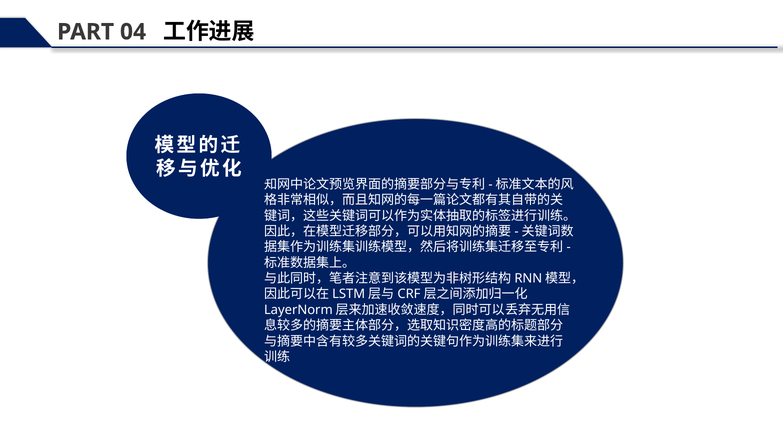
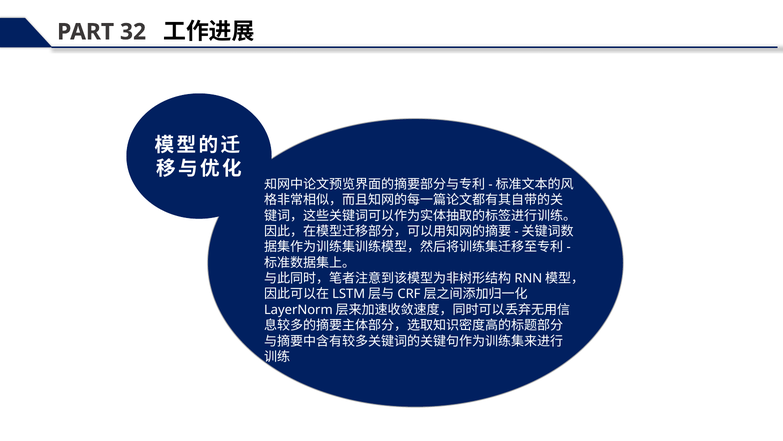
04: 04 -> 32 (133, 32)
